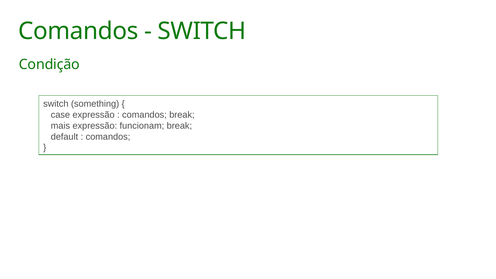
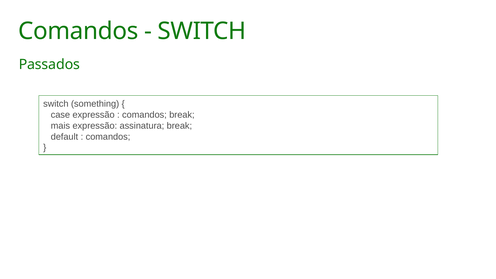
Condição: Condição -> Passados (49, 64)
funcionam: funcionam -> assinatura (142, 126)
